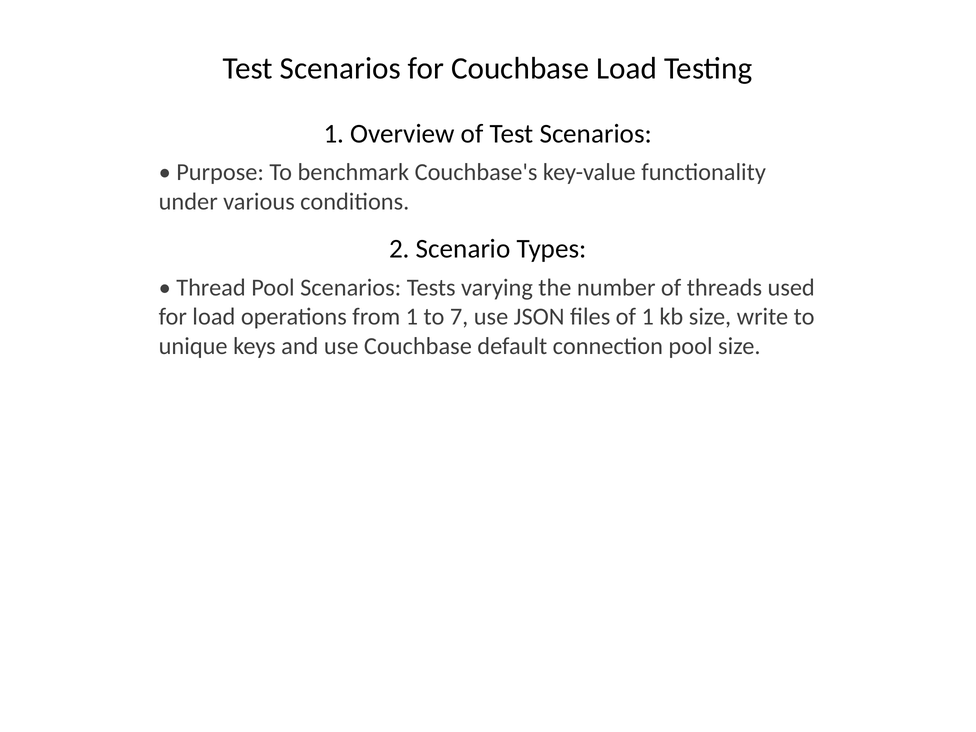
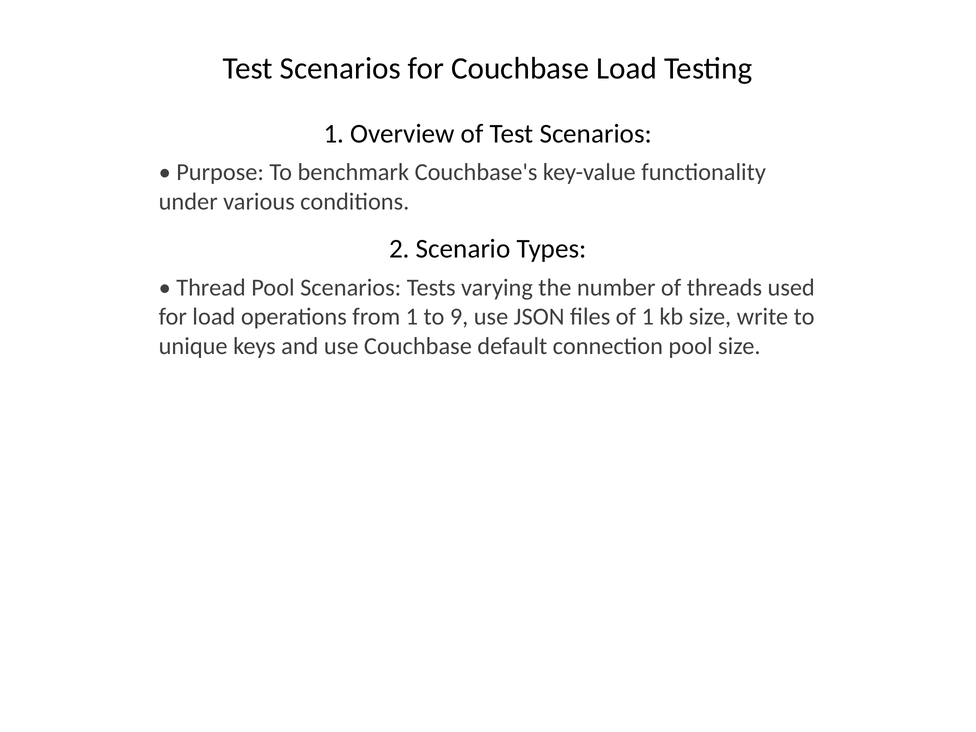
7: 7 -> 9 (459, 317)
